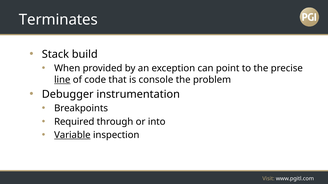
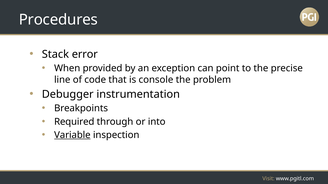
Terminates: Terminates -> Procedures (58, 20)
build: build -> error (85, 54)
line underline: present -> none (62, 80)
